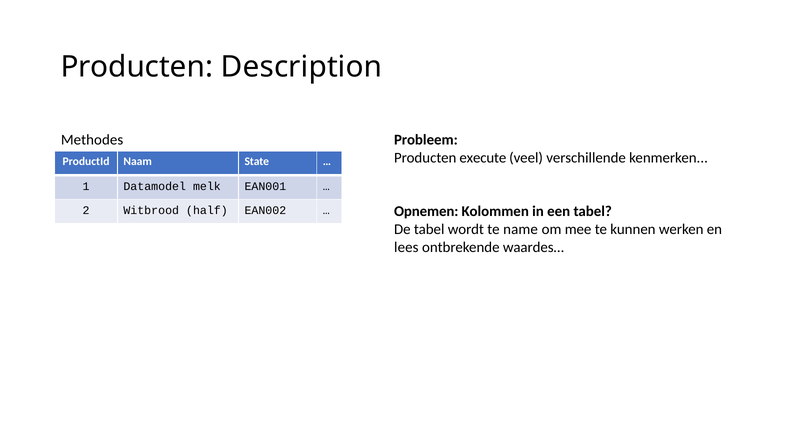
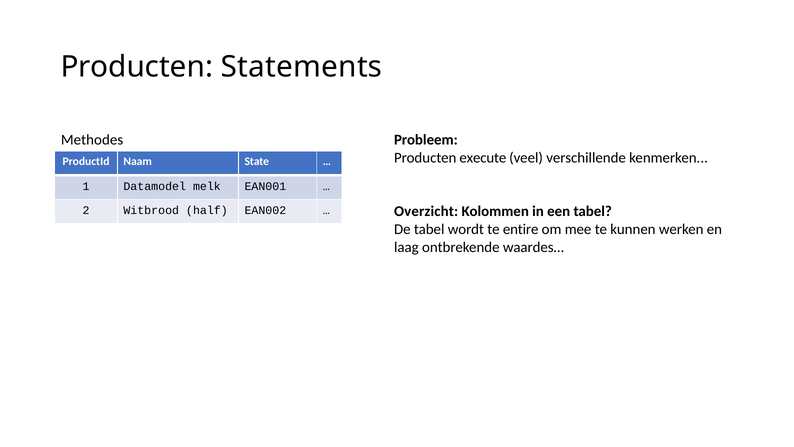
Description: Description -> Statements (302, 67)
Opnemen: Opnemen -> Overzicht (426, 211)
name: name -> entire (521, 229)
lees: lees -> laag (406, 247)
